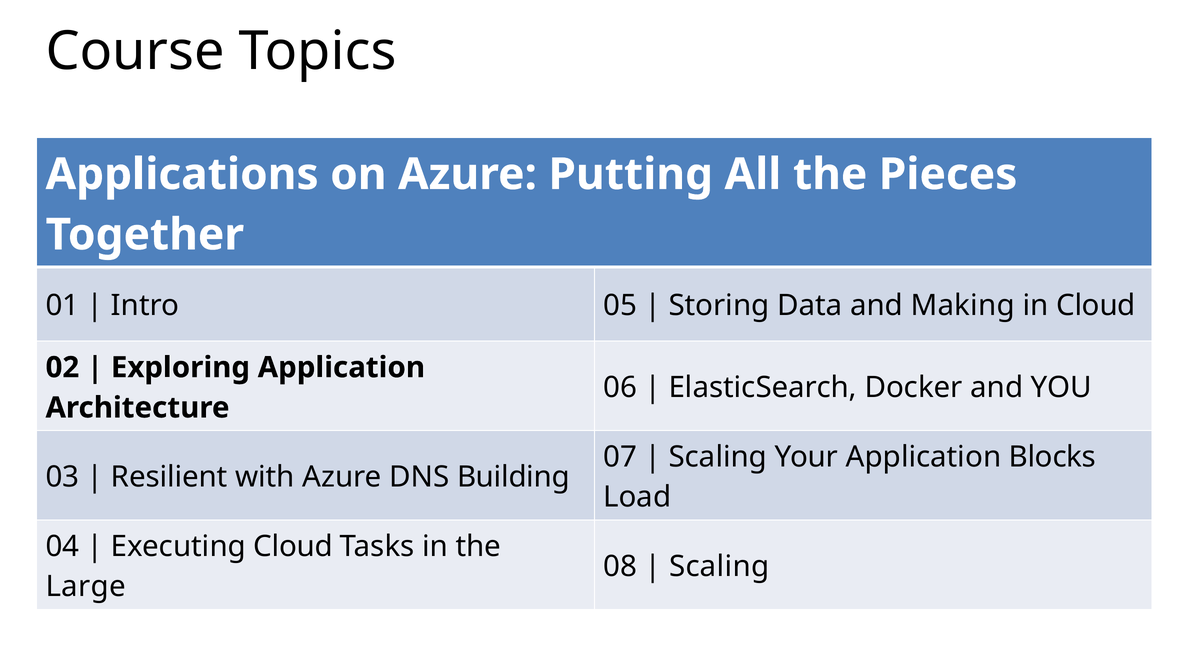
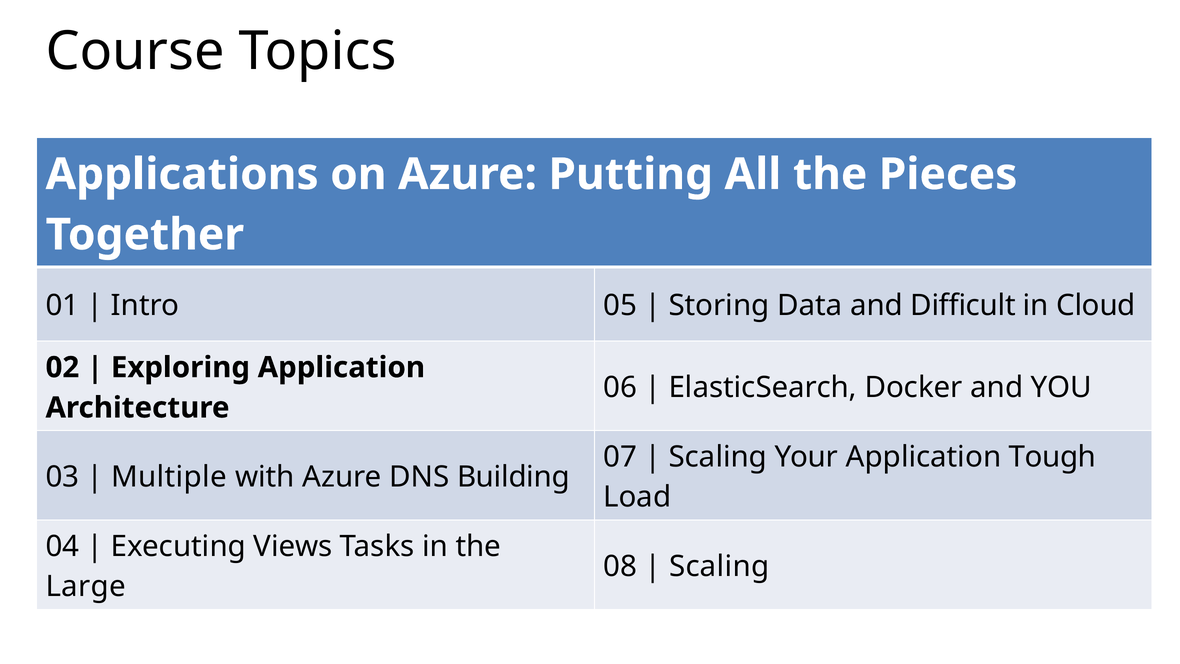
Making: Making -> Difficult (963, 306)
Blocks: Blocks -> Tough (1052, 457)
Resilient: Resilient -> Multiple (169, 477)
Cloud: Cloud -> Views (293, 546)
